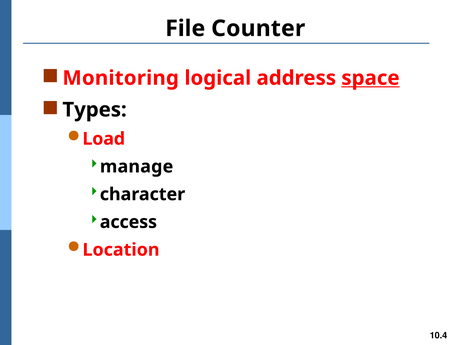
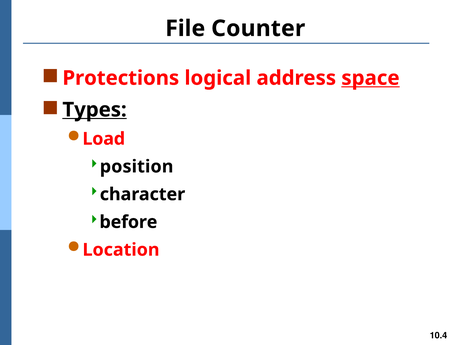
Monitoring: Monitoring -> Protections (121, 78)
Types underline: none -> present (95, 110)
manage: manage -> position (137, 167)
access: access -> before (128, 222)
